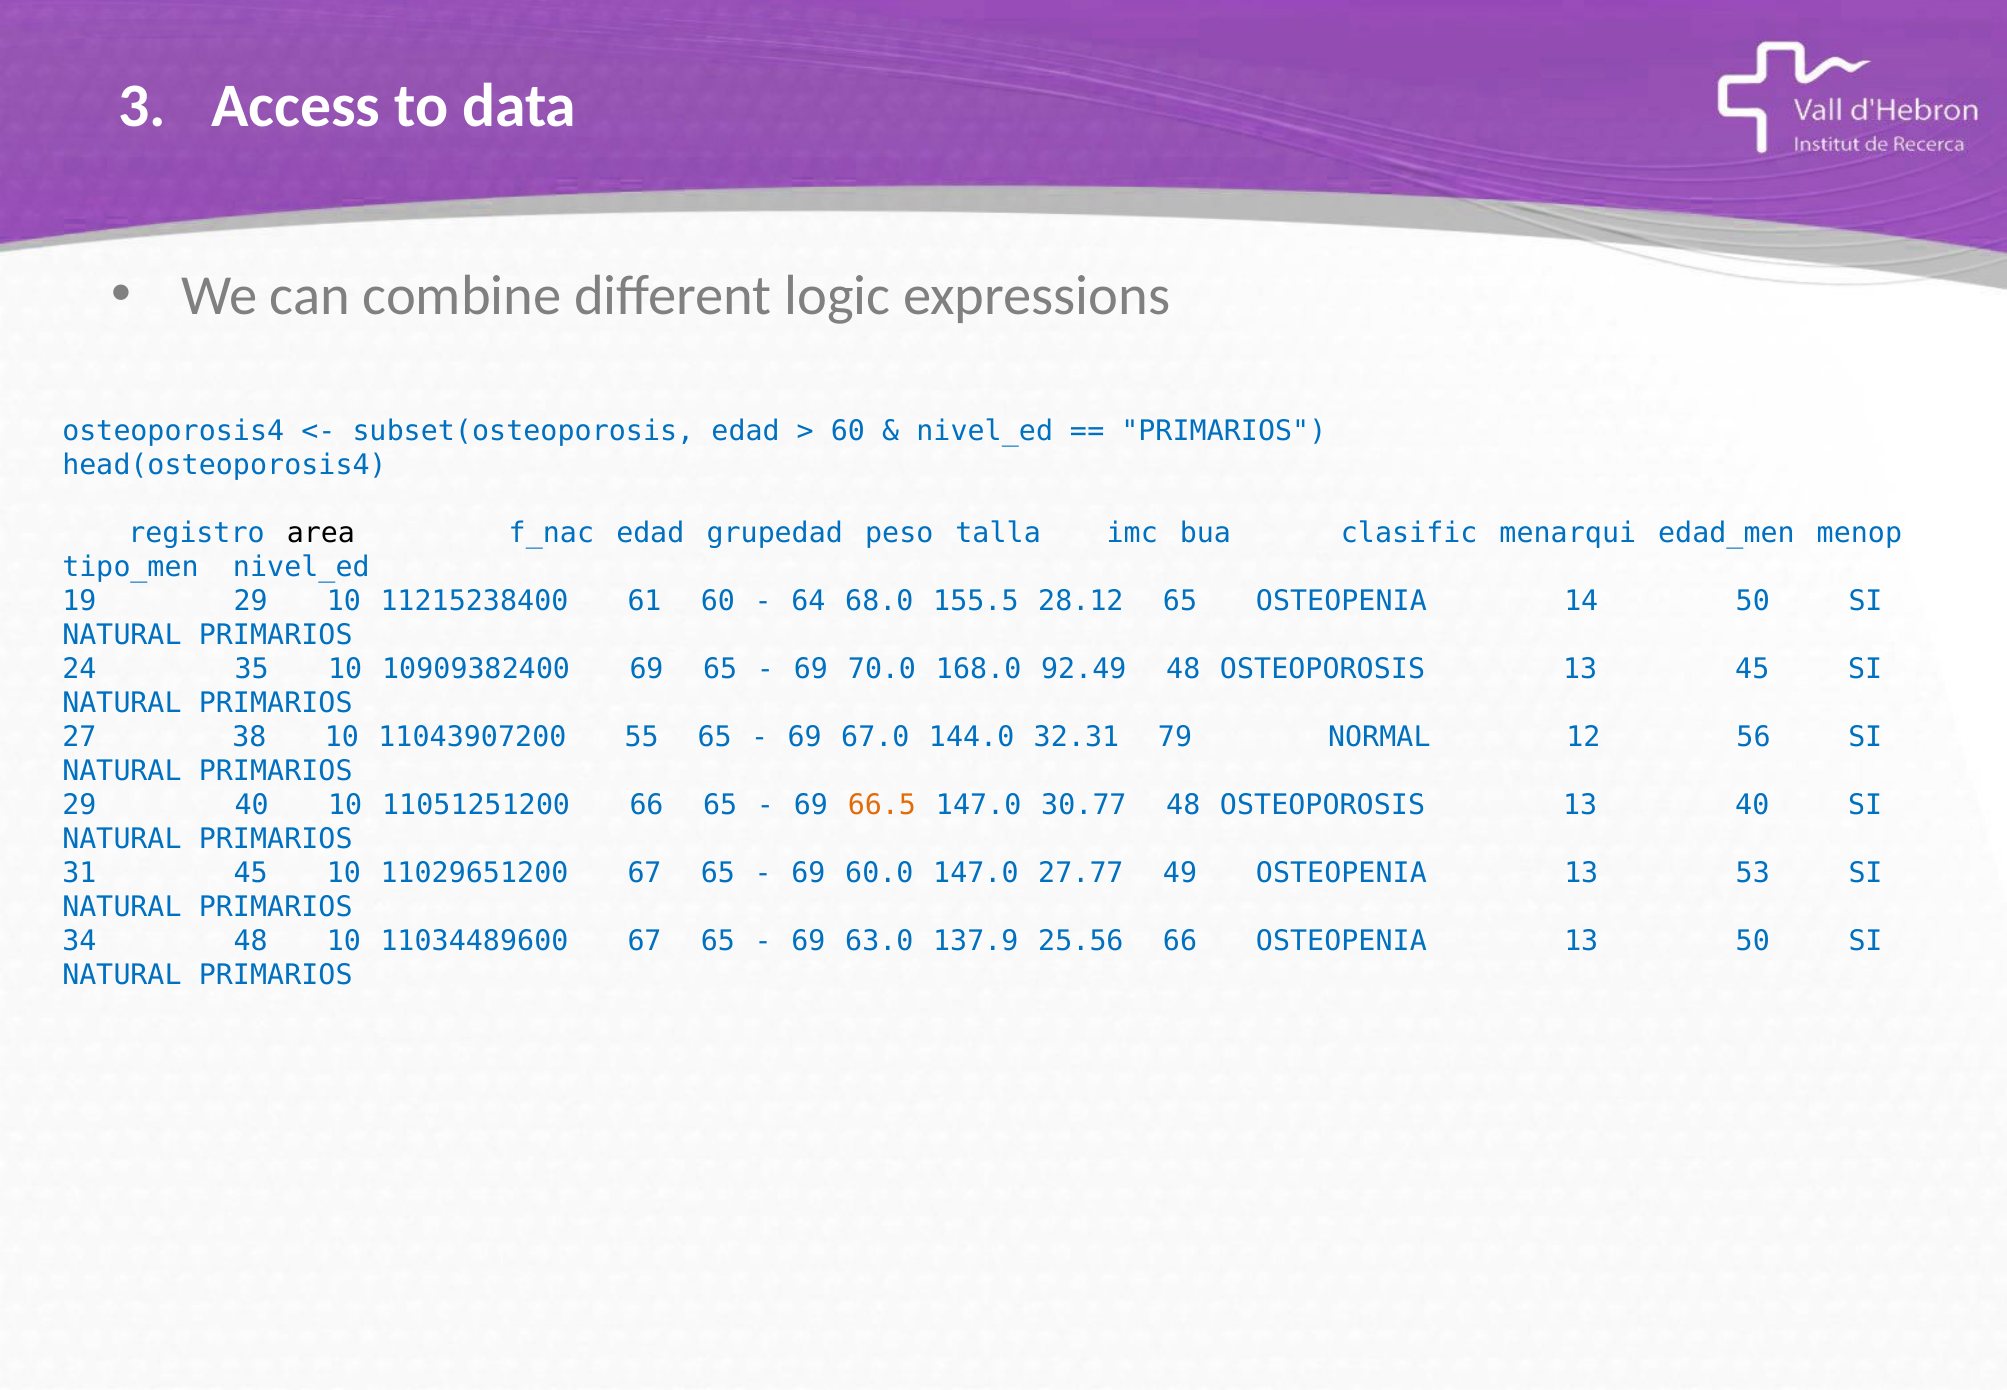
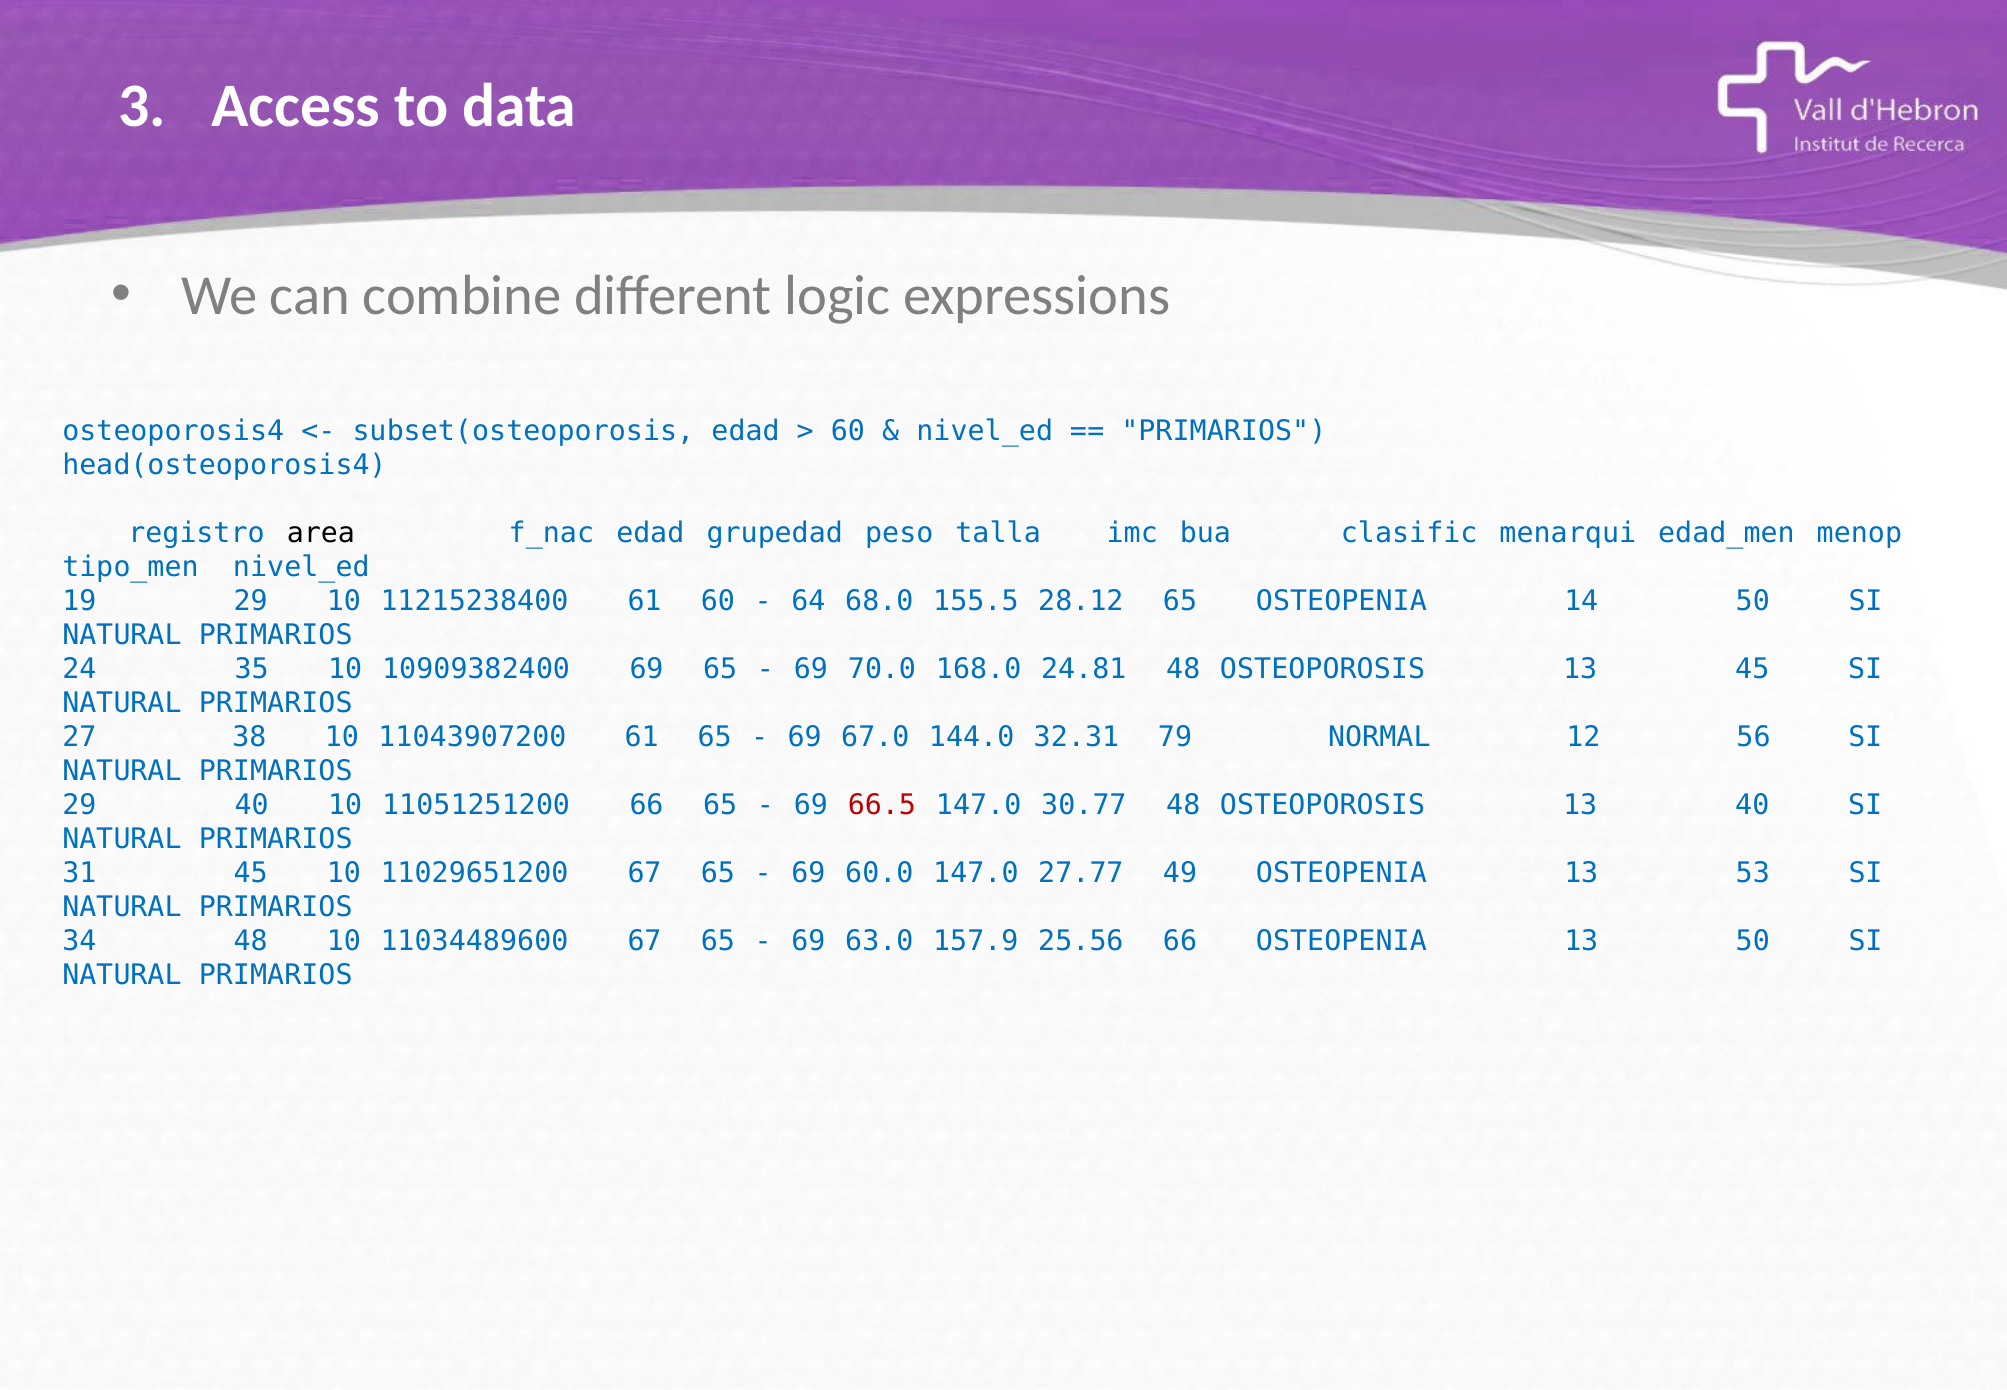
92.49: 92.49 -> 24.81 (1084, 669)
11043907200 55: 55 -> 61 (642, 737)
66.5 colour: orange -> red (882, 805)
137.9: 137.9 -> 157.9 (976, 941)
